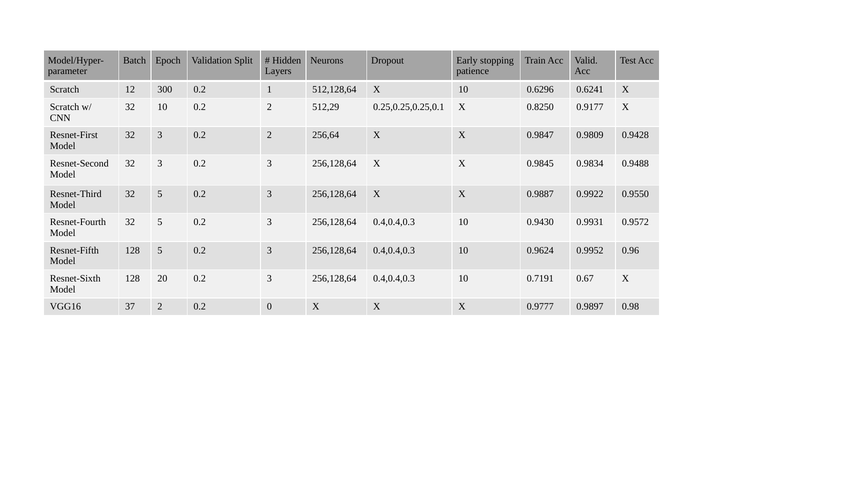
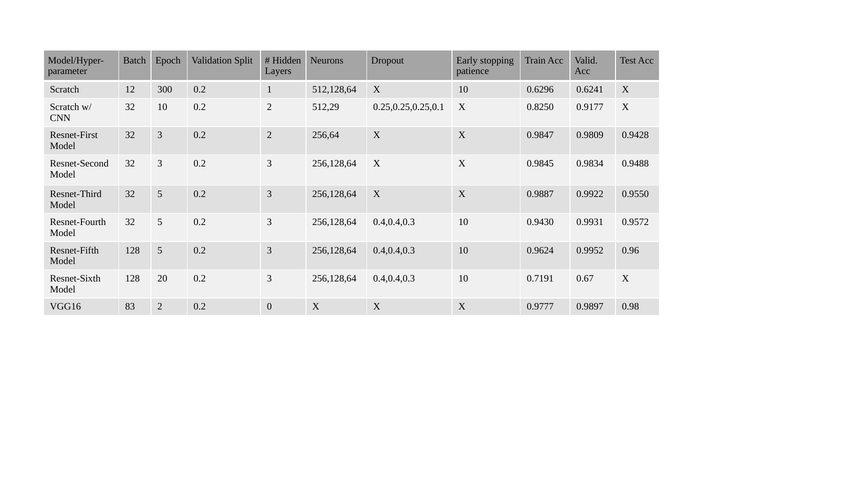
37: 37 -> 83 (130, 307)
